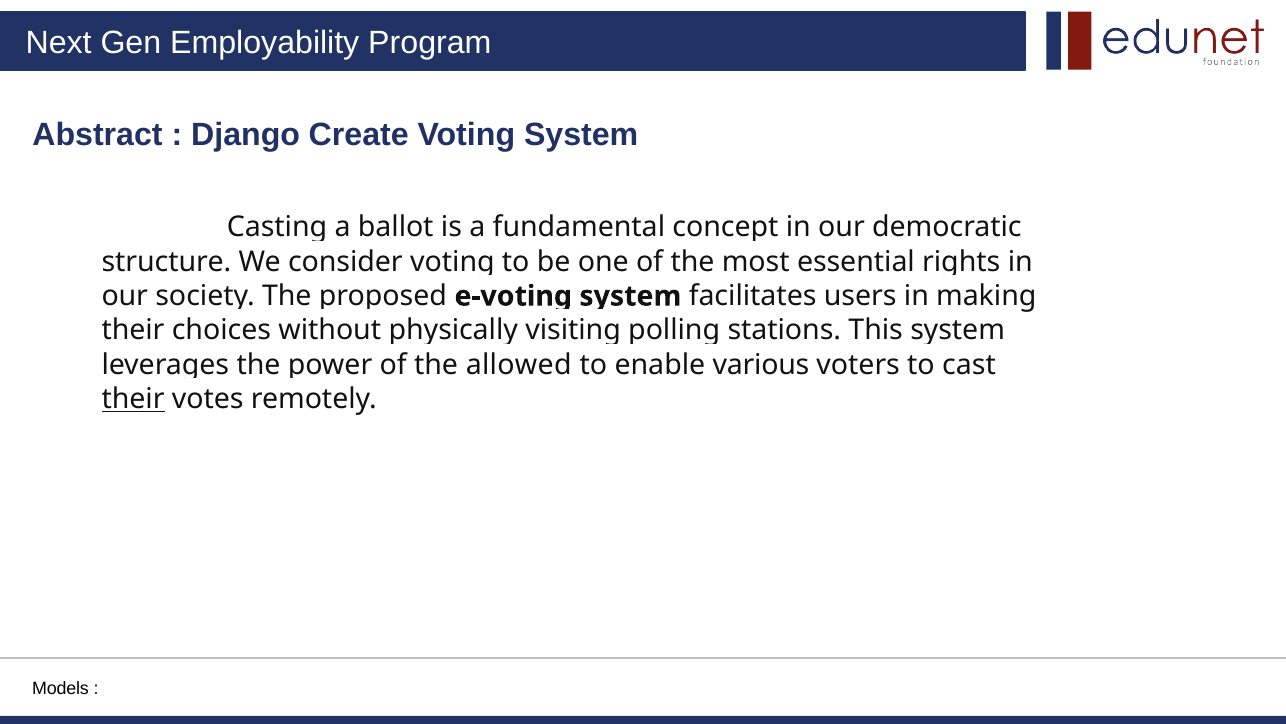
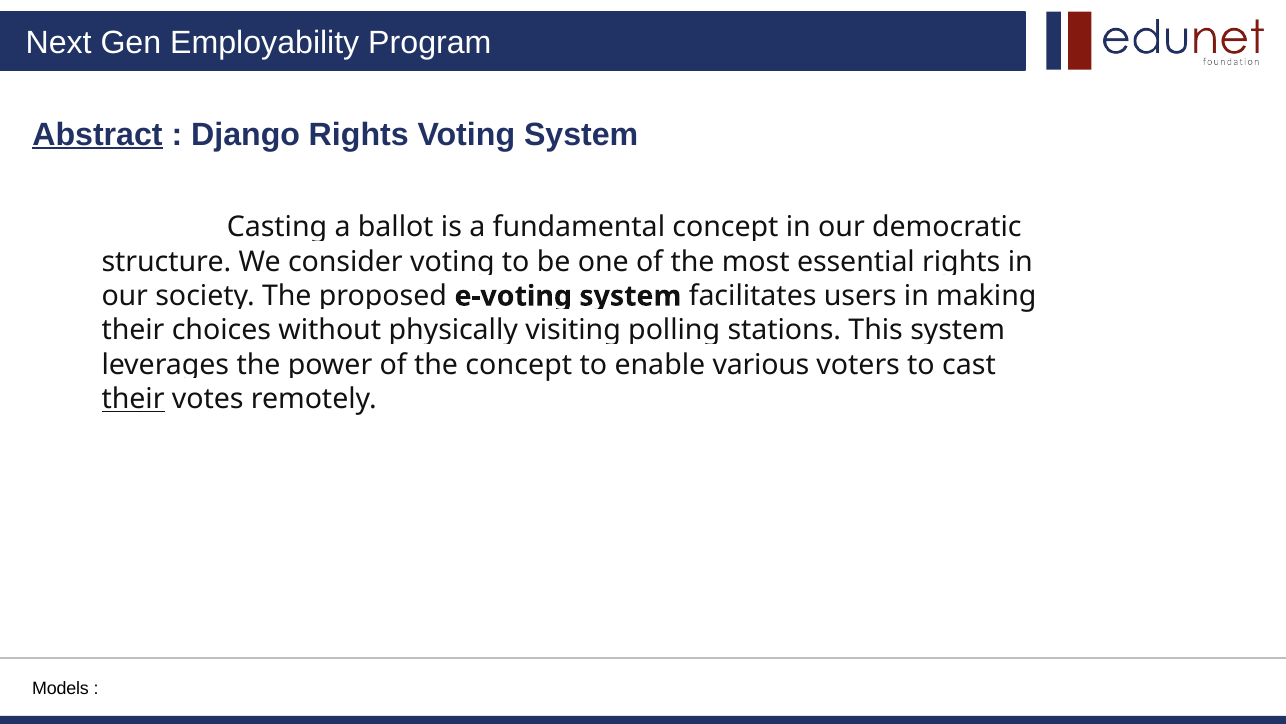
Abstract underline: none -> present (97, 134)
Django Create: Create -> Rights (359, 134)
the allowed: allowed -> concept (519, 364)
